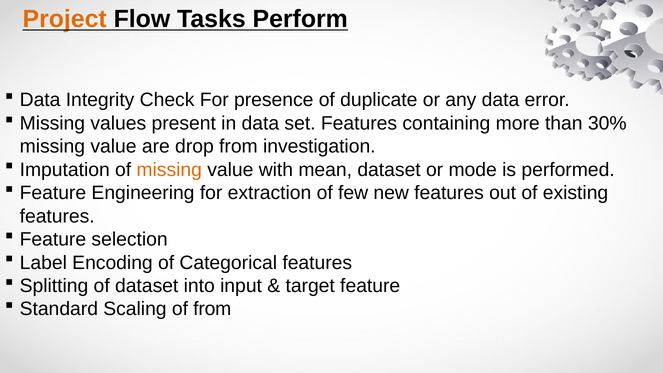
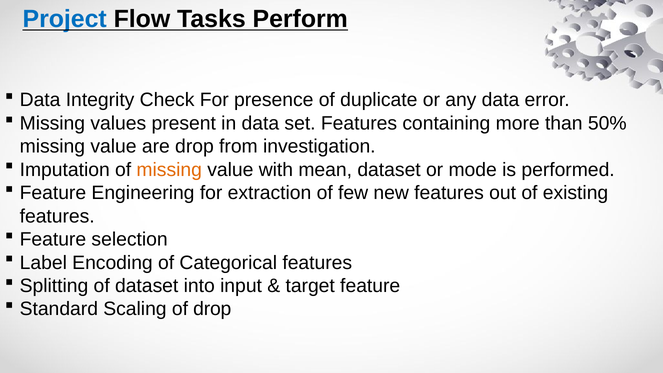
Project colour: orange -> blue (65, 19)
30%: 30% -> 50% (607, 123)
of from: from -> drop (212, 309)
